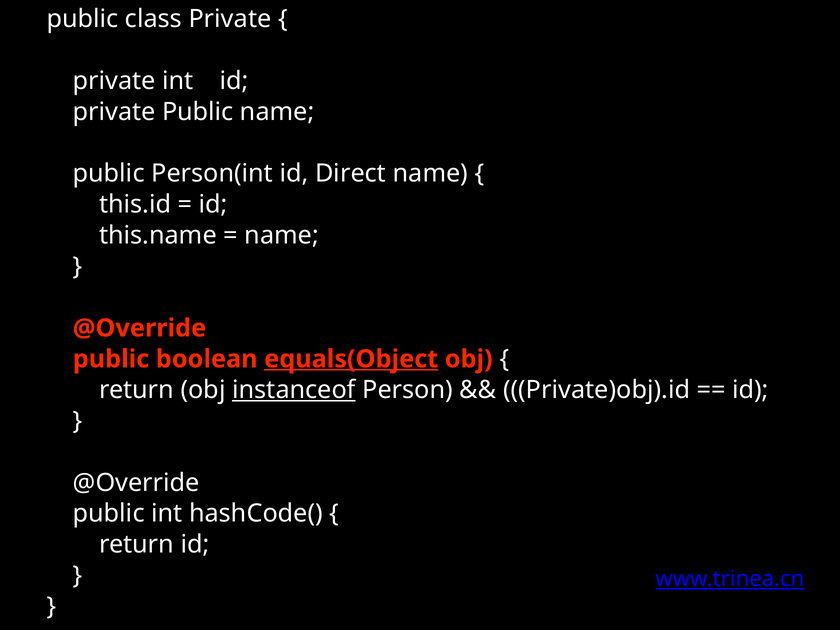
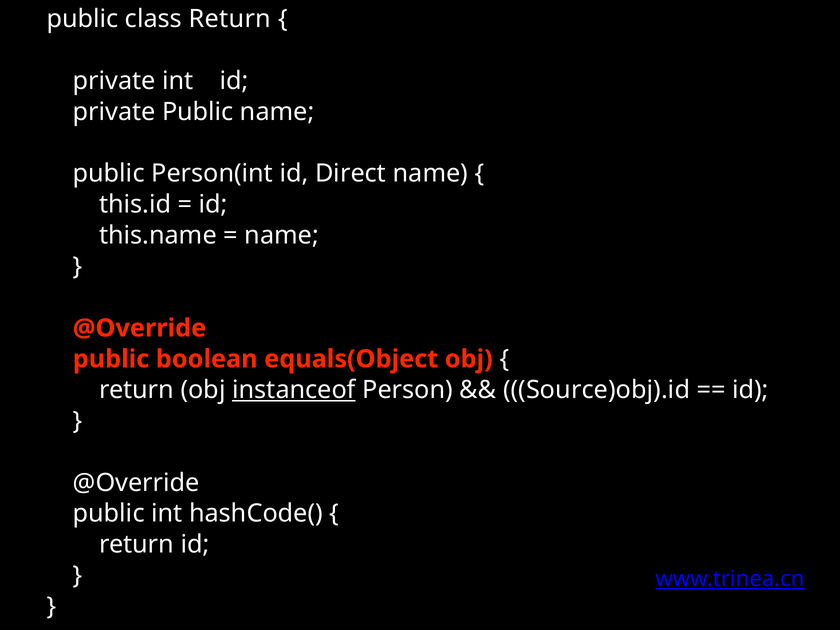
class Private: Private -> Return (230, 19)
equals(Object underline: present -> none (351, 359)
Private)obj).id: Private)obj).id -> Source)obj).id (597, 390)
